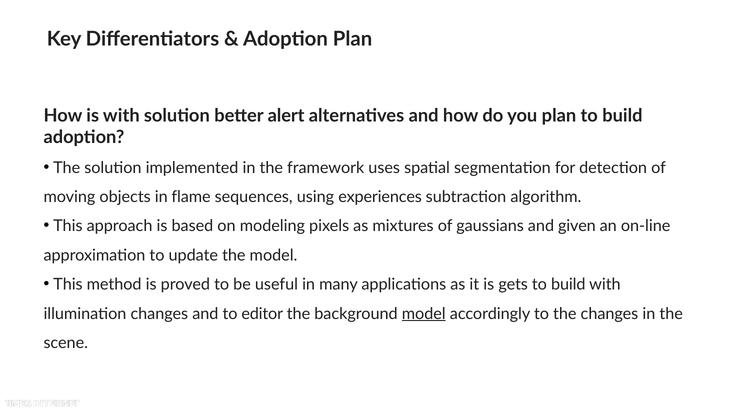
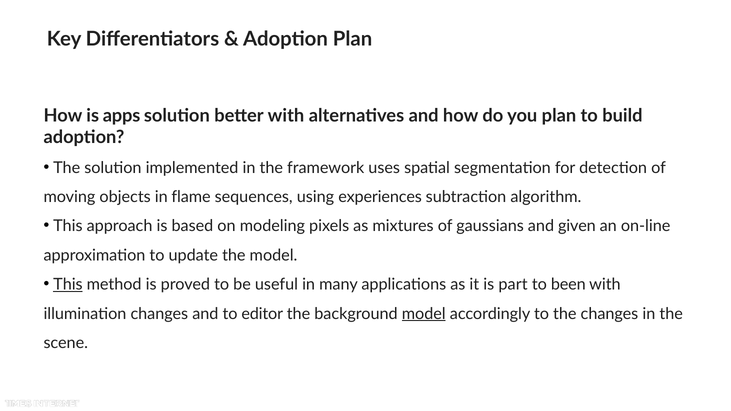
is with: with -> apps (122, 116)
better alert: alert -> with (286, 116)
This underline: none -> present (68, 285)
gets: gets -> part (513, 285)
build: build -> been (568, 285)
